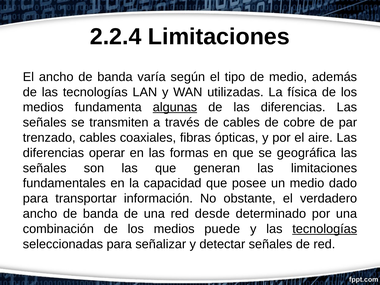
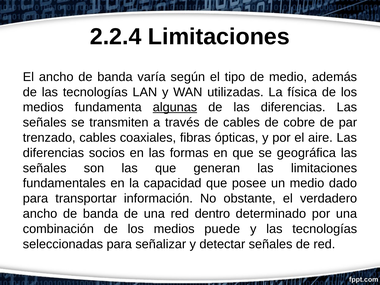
operar: operar -> socios (107, 153)
desde: desde -> dentro (212, 214)
tecnologías underline: present -> none (325, 229)
